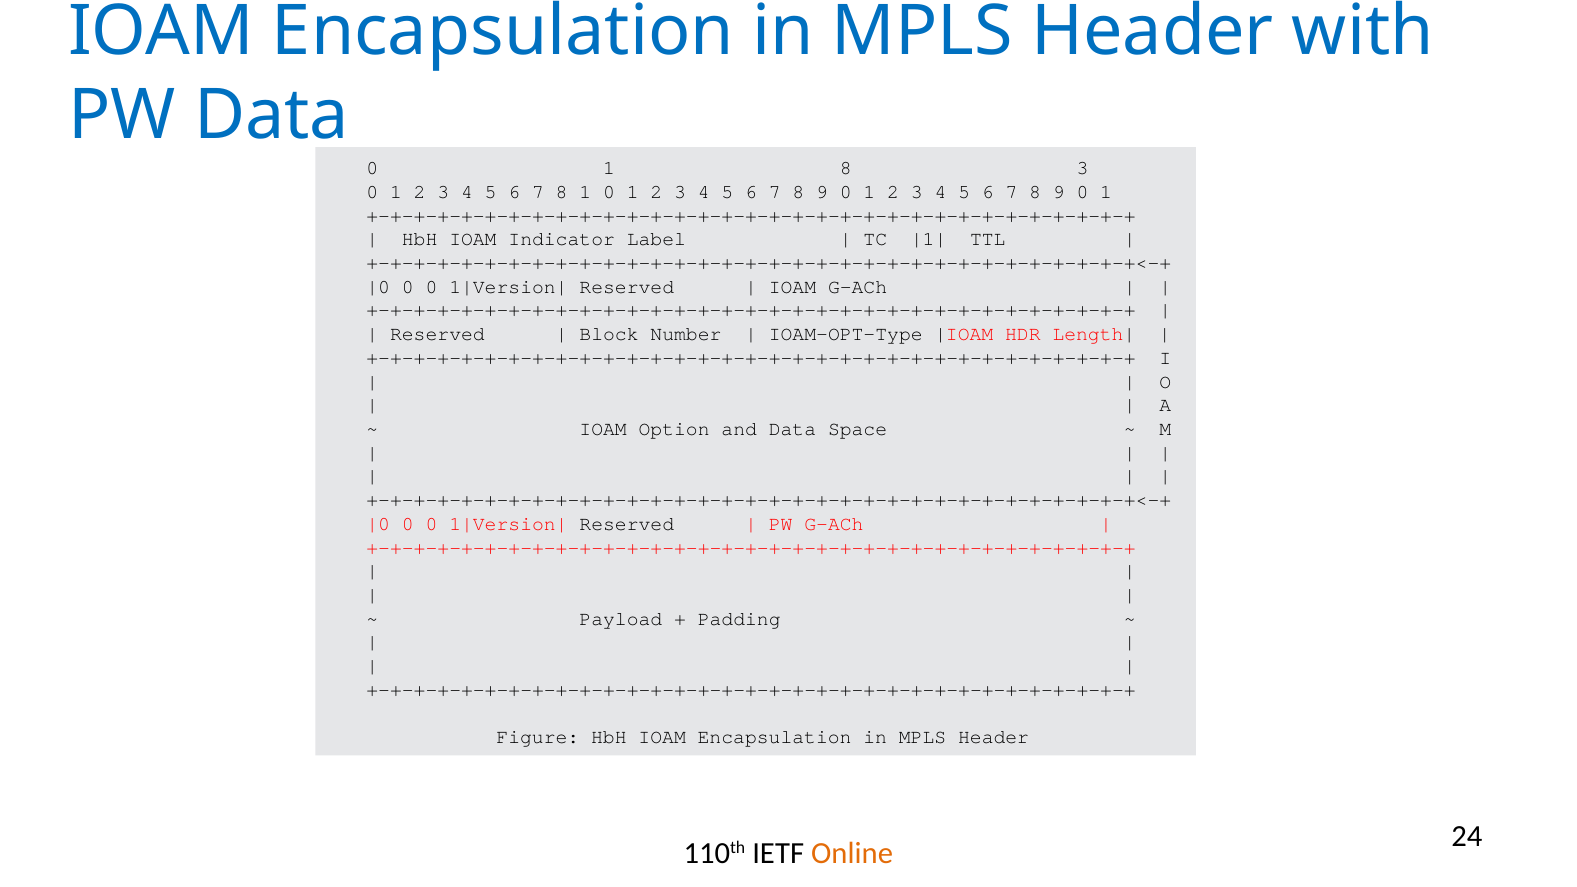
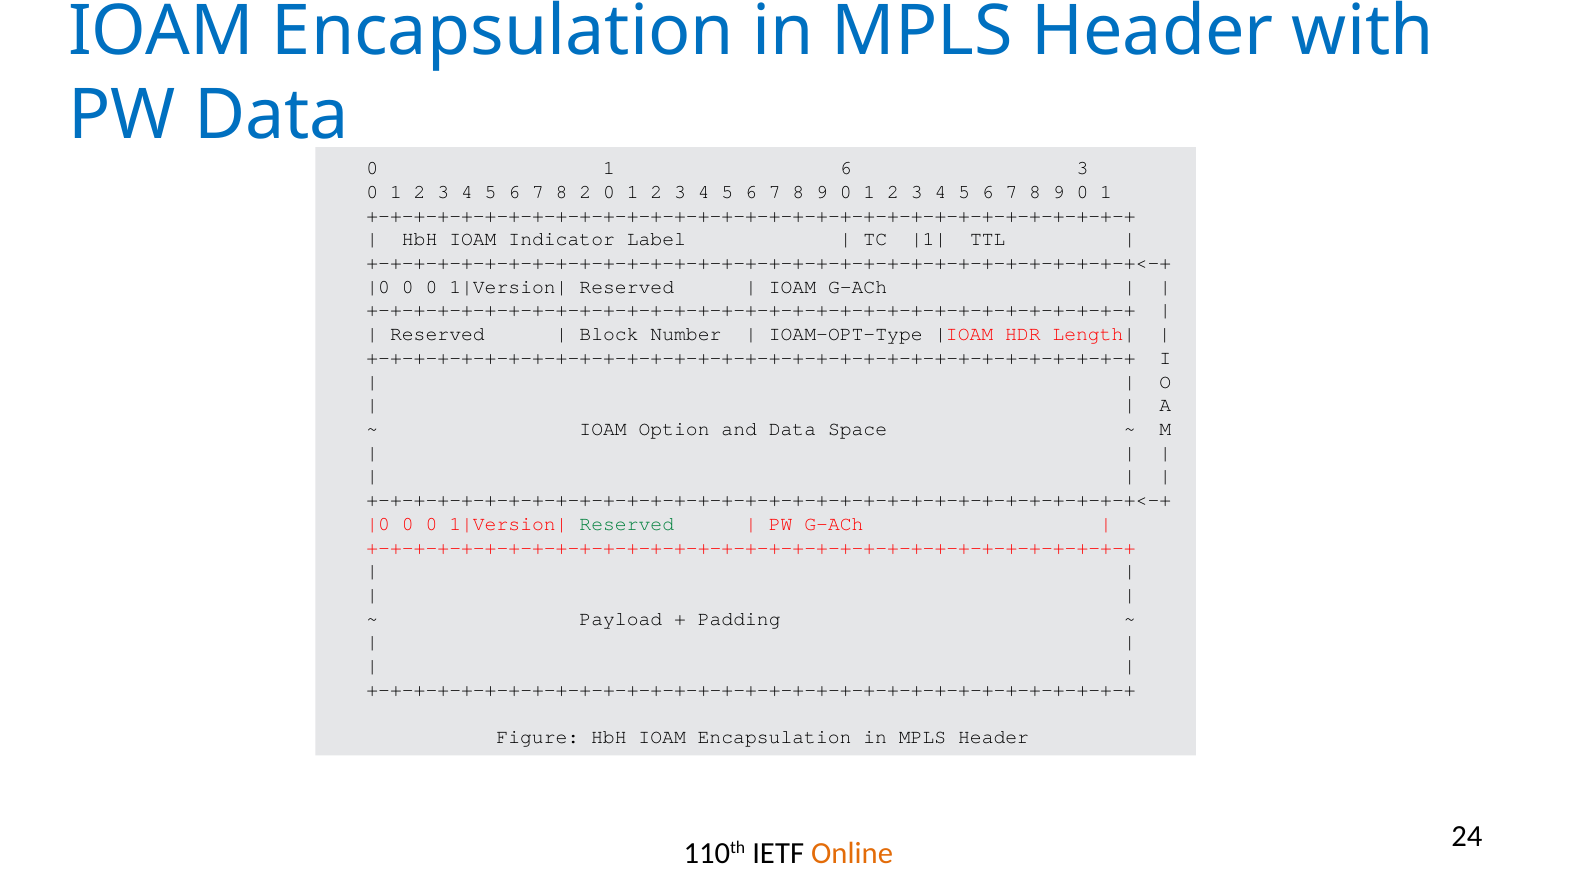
1 8: 8 -> 6 (846, 168)
8 1: 1 -> 2 (585, 192)
Reserved colour: black -> green (627, 524)
